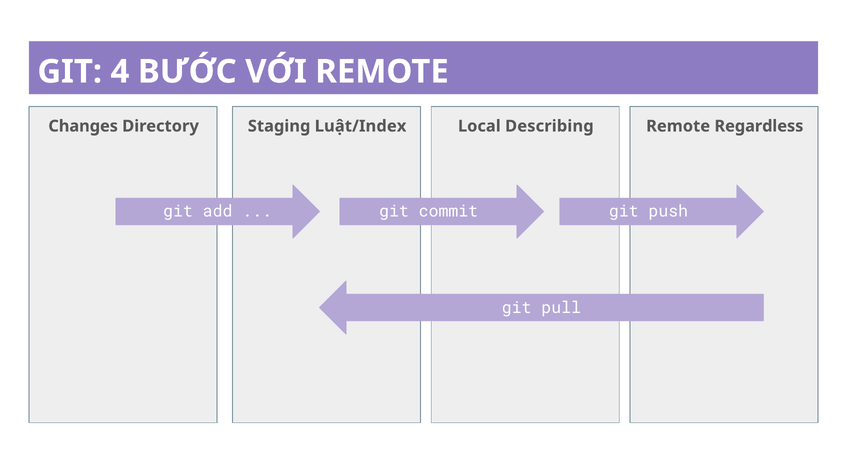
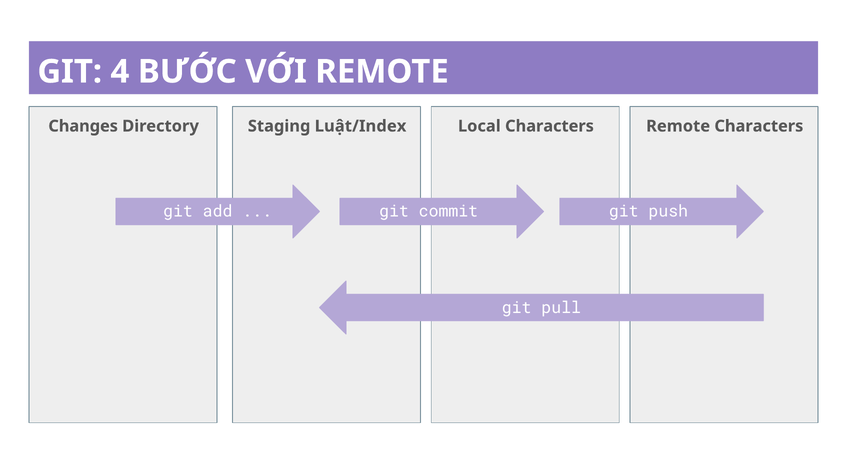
Local Describing: Describing -> Characters (549, 126)
Remote Regardless: Regardless -> Characters (759, 126)
